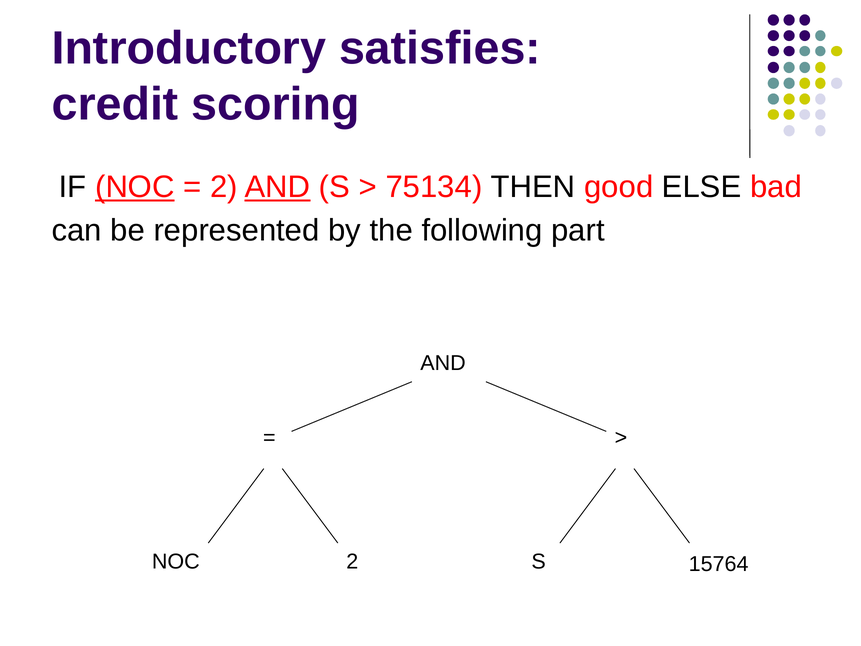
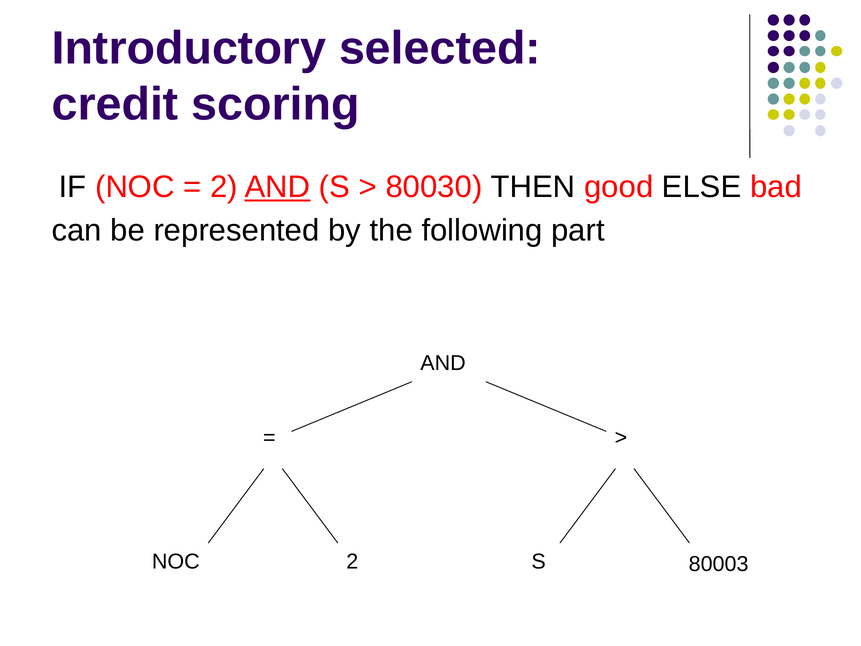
satisfies: satisfies -> selected (440, 48)
NOC underline: present -> none (135, 187)
75134: 75134 -> 80030 (434, 187)
15764: 15764 -> 80003 (719, 564)
